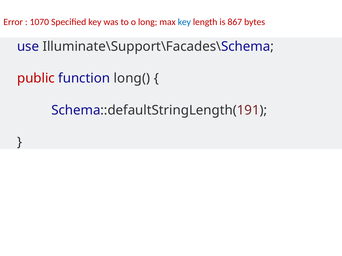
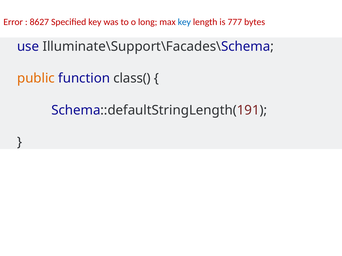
1070: 1070 -> 8627 (39, 22)
867: 867 -> 777 (235, 22)
public colour: red -> orange (36, 78)
long(: long( -> class( (132, 78)
